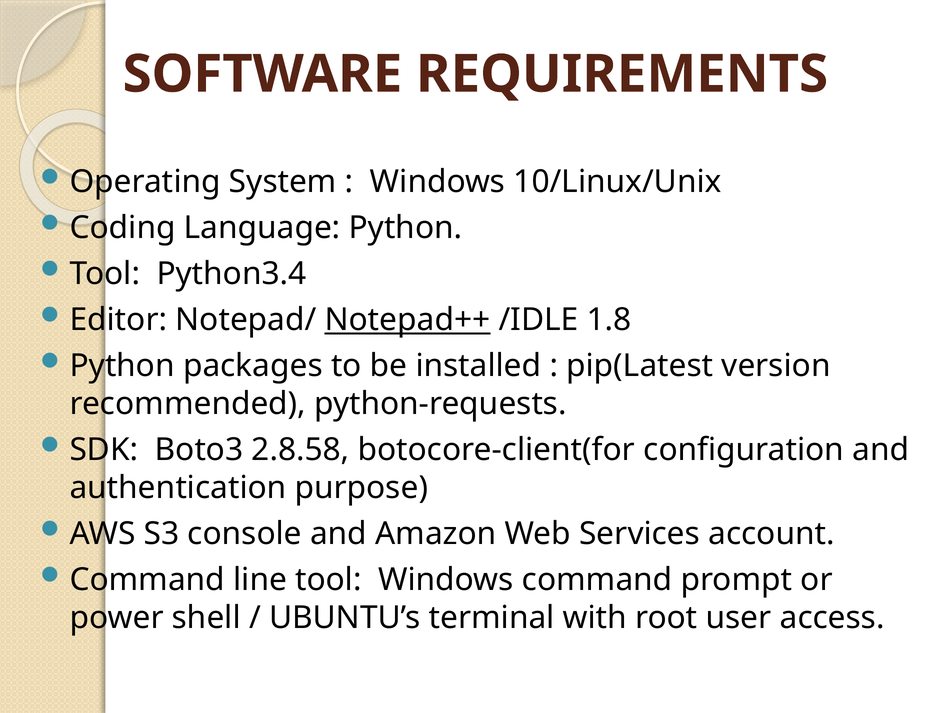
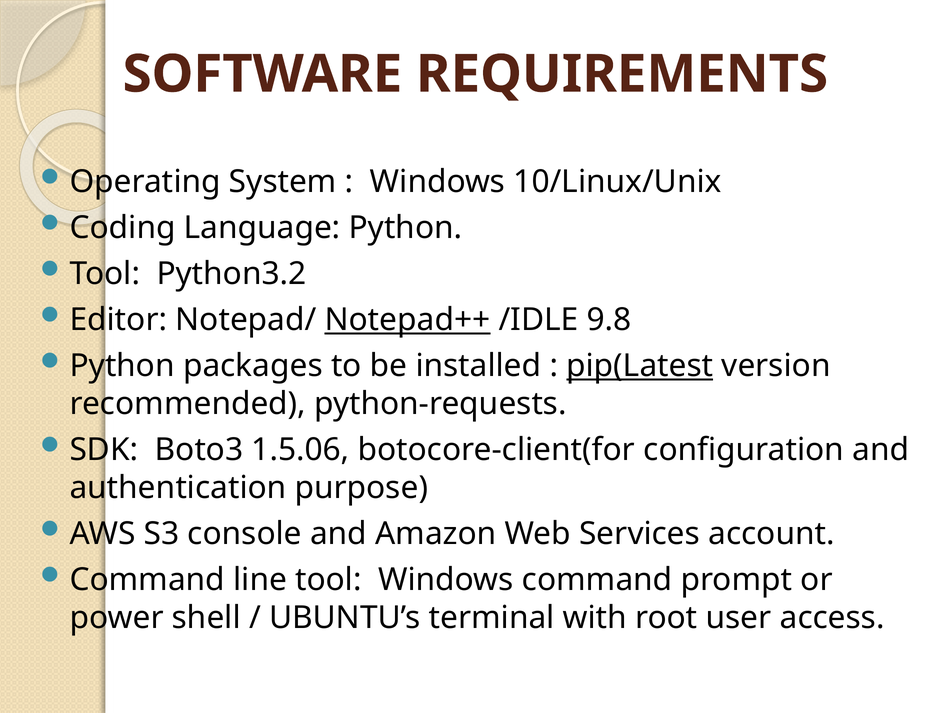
Python3.4: Python3.4 -> Python3.2 (231, 274)
1.8: 1.8 -> 9.8 (609, 320)
pip(Latest underline: none -> present (640, 366)
2.8.58: 2.8.58 -> 1.5.06 (300, 450)
